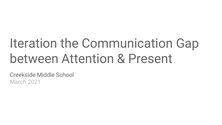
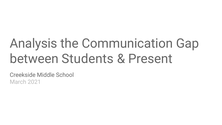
Iteration: Iteration -> Analysis (34, 43)
Attention: Attention -> Students (88, 59)
